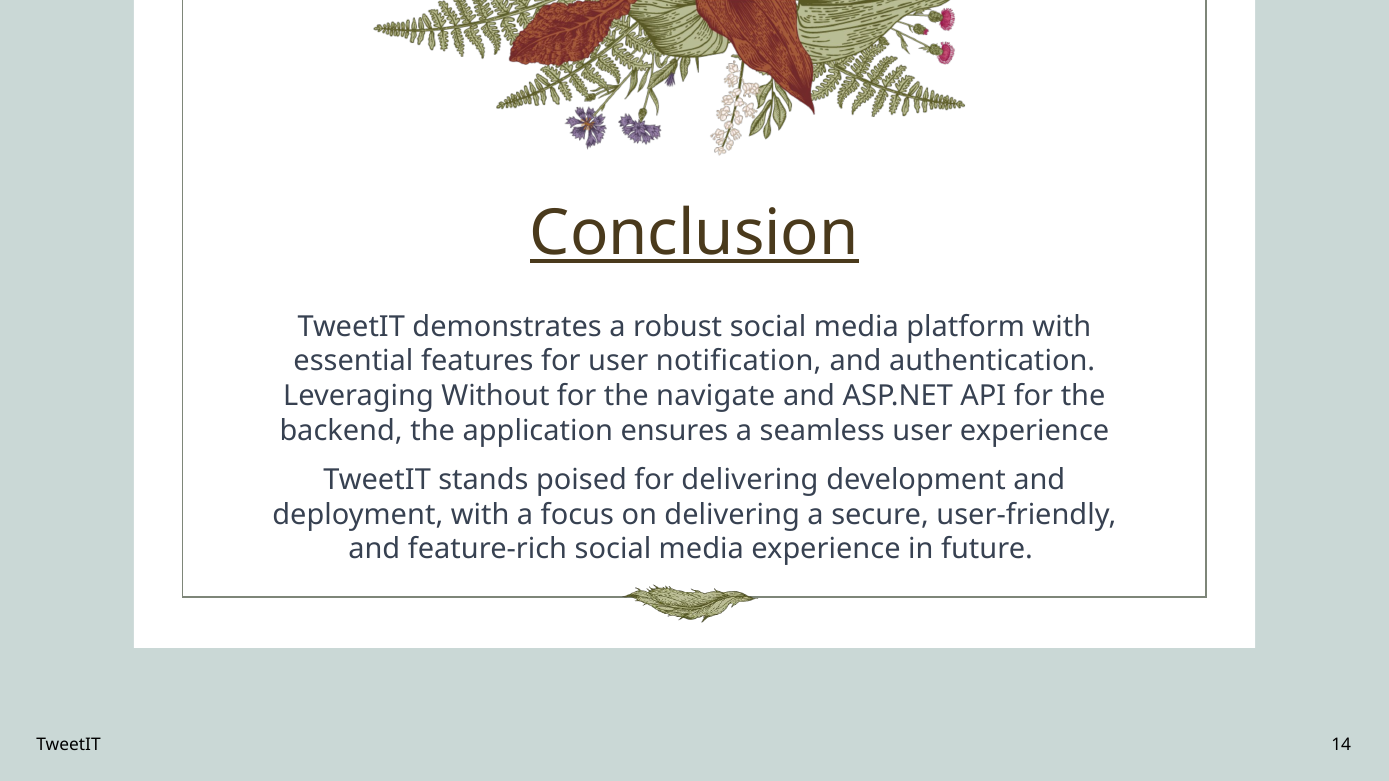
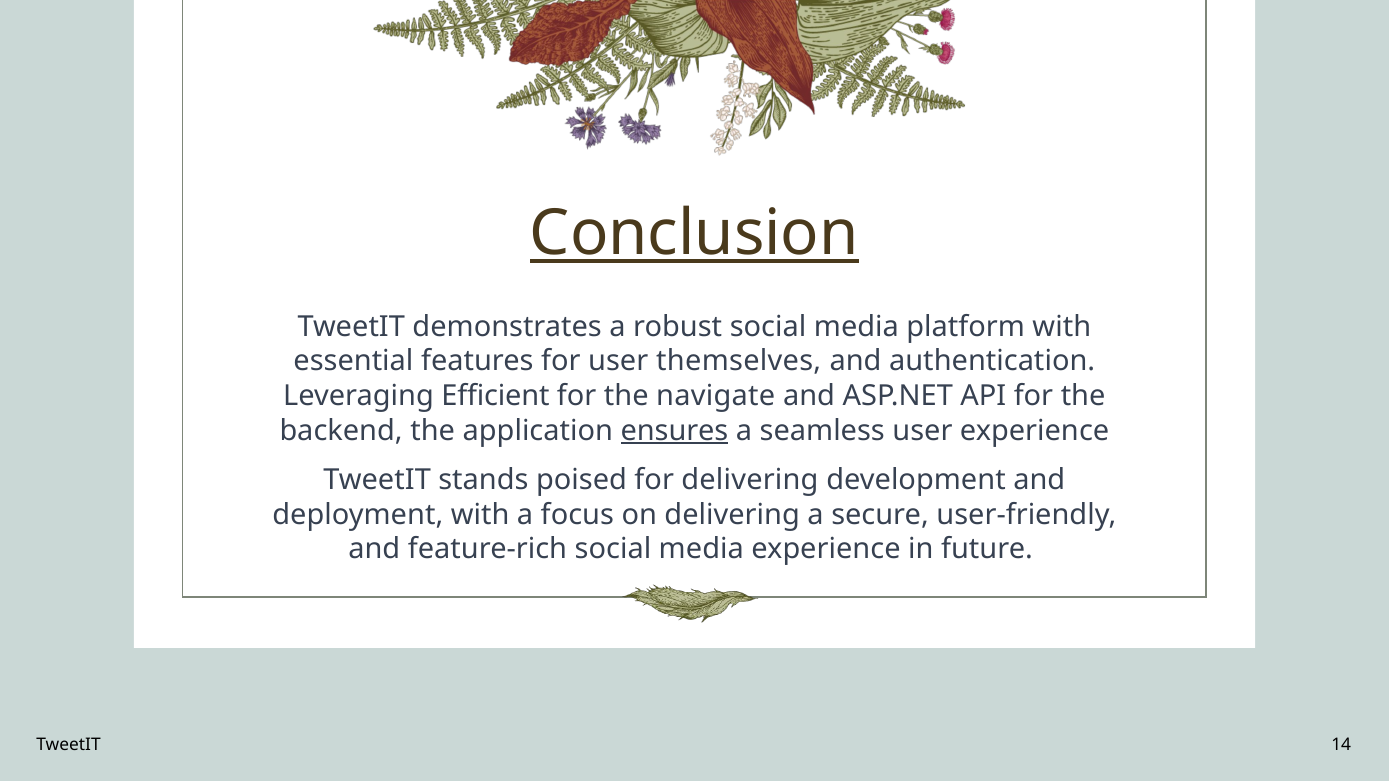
notification: notification -> themselves (739, 361)
Without: Without -> Efficient (495, 396)
ensures underline: none -> present (675, 431)
